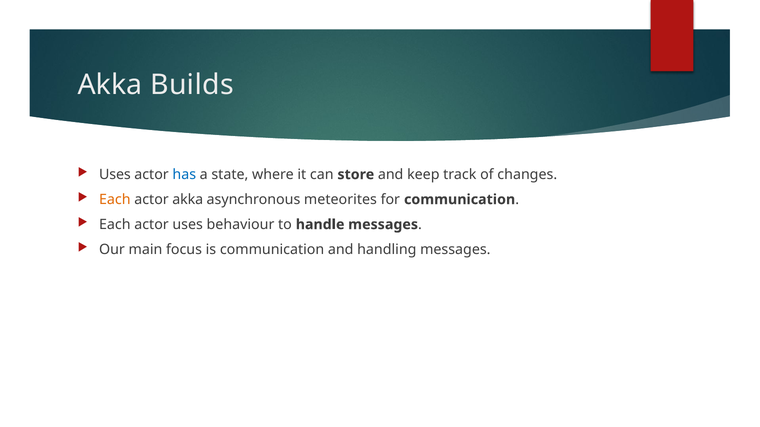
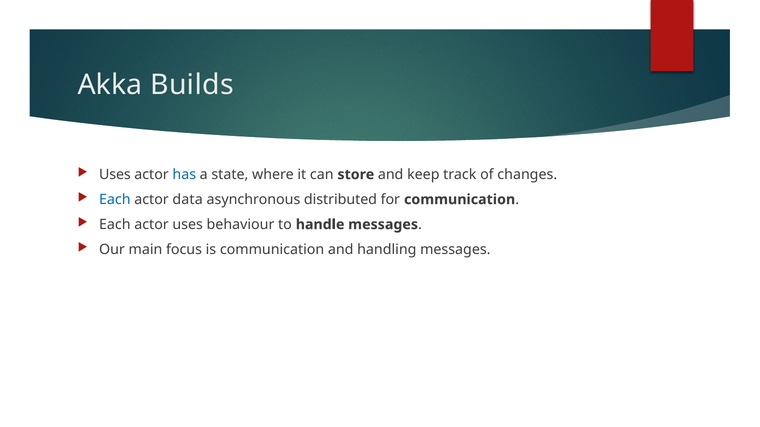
Each colour: orange -> blue (115, 200)
actor akka: akka -> data (188, 200)
meteorites: meteorites -> distributed (340, 200)
